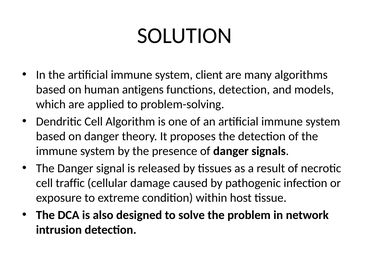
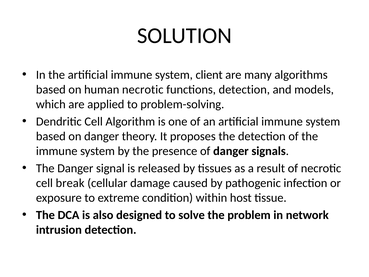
human antigens: antigens -> necrotic (143, 89)
traffic: traffic -> break (70, 183)
